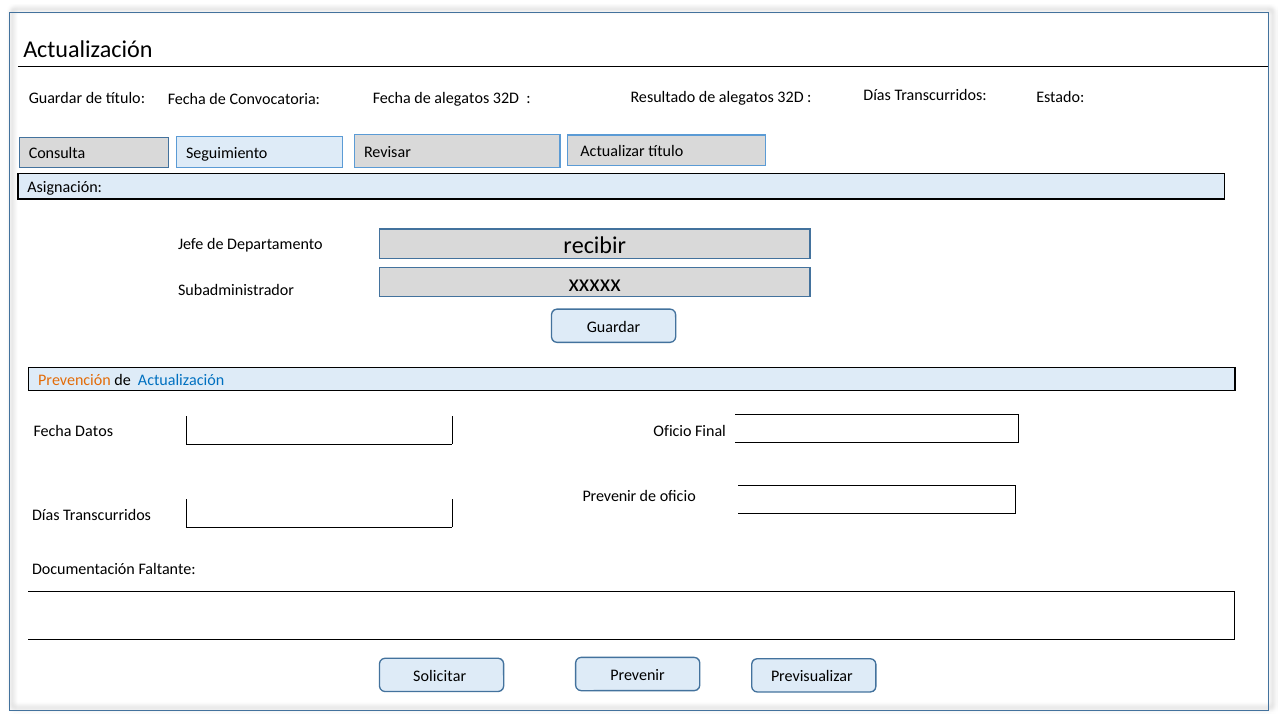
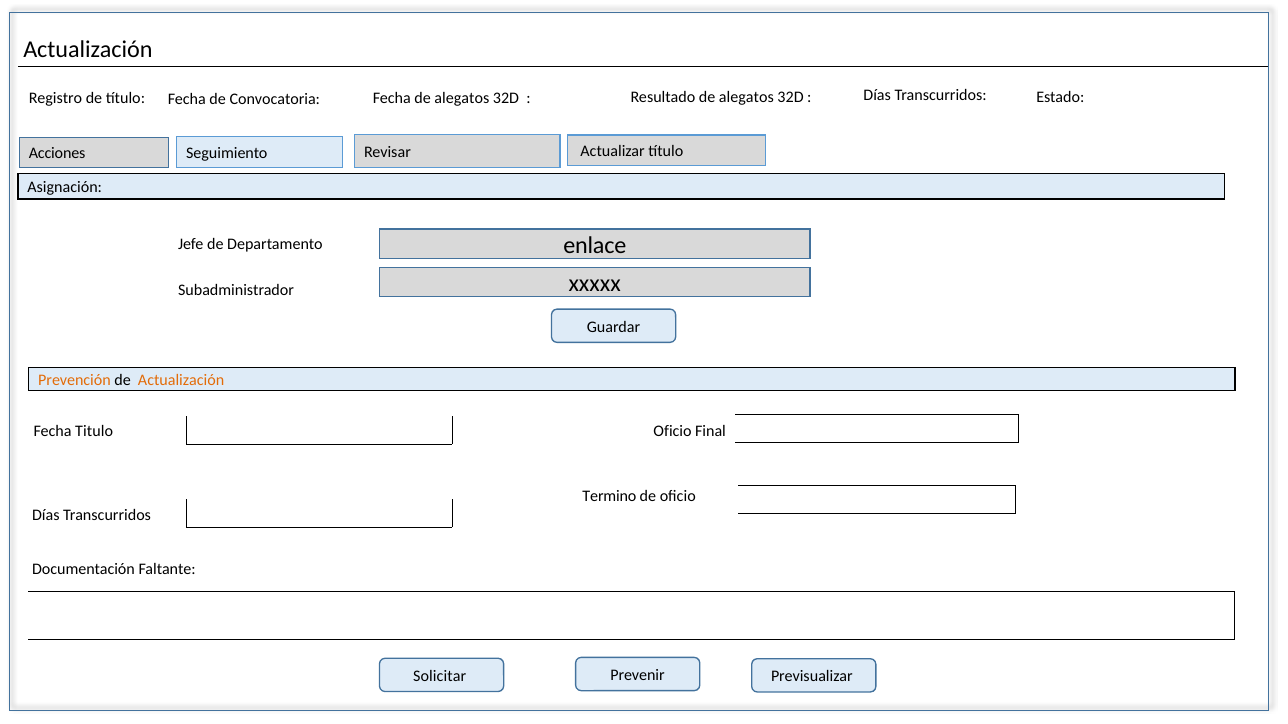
Guardar: Guardar -> Registro (55, 98)
Consulta: Consulta -> Acciones (57, 154)
recibir: recibir -> enlace (595, 246)
Actualización colour: blue -> orange (181, 381)
Datos: Datos -> Titulo (94, 432)
Prevenir: Prevenir -> Termino (609, 497)
